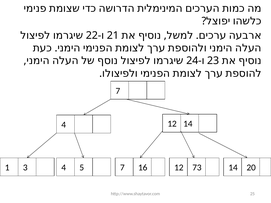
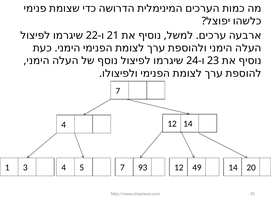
16: 16 -> 93 (143, 168)
73: 73 -> 49 (197, 168)
